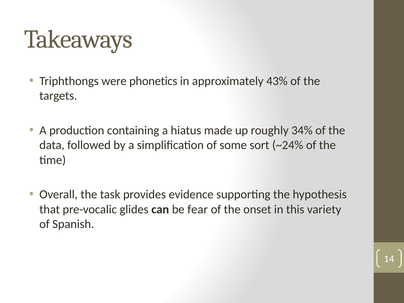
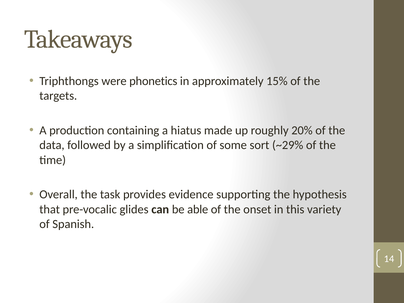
43%: 43% -> 15% (277, 81)
34%: 34% -> 20% (302, 130)
~24%: ~24% -> ~29% (288, 145)
fear: fear -> able (198, 209)
